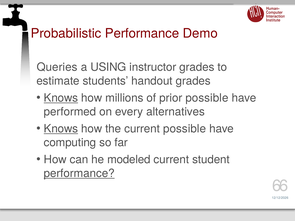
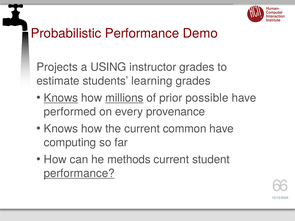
Queries: Queries -> Projects (57, 67)
handout: handout -> learning (152, 81)
millions underline: none -> present (124, 98)
alternatives: alternatives -> provenance (176, 112)
Knows underline: present -> none (61, 129)
current possible: possible -> common (185, 129)
modeled: modeled -> methods (129, 160)
